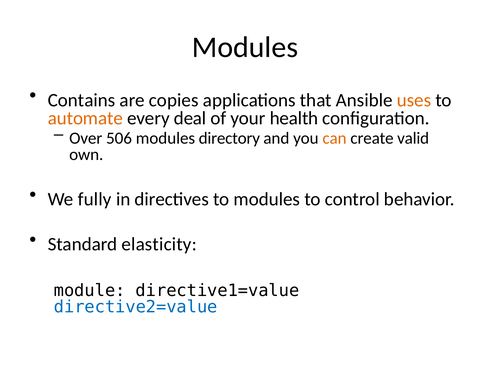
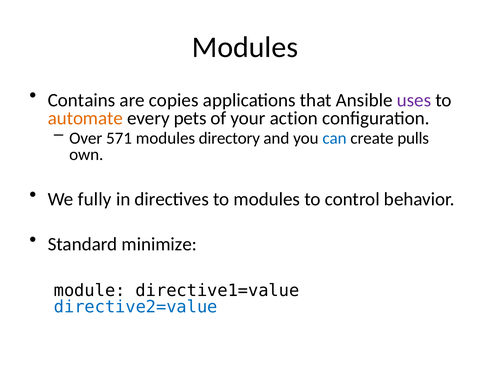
uses colour: orange -> purple (414, 100)
deal: deal -> pets (190, 119)
health: health -> action (294, 119)
506: 506 -> 571 (119, 139)
can colour: orange -> blue (335, 139)
valid: valid -> pulls (413, 139)
elasticity: elasticity -> minimize (159, 245)
